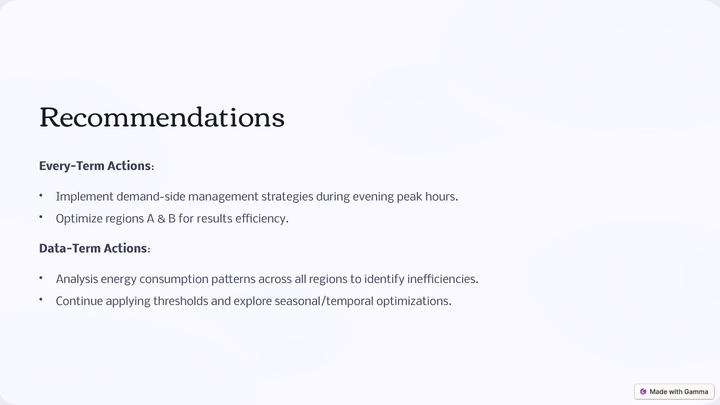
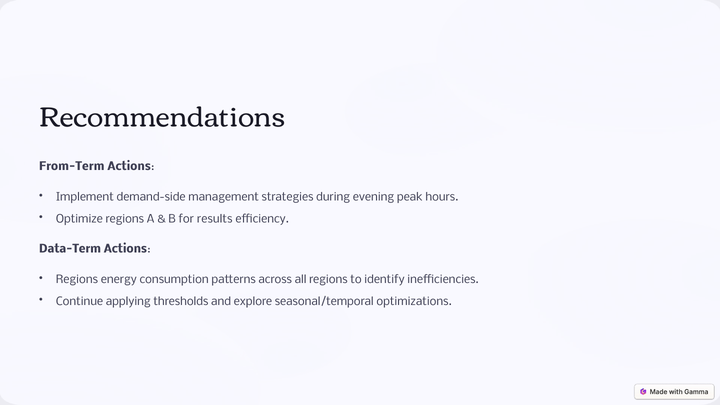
Every-Term: Every-Term -> From-Term (72, 167)
Analysis: Analysis -> Regions (77, 280)
